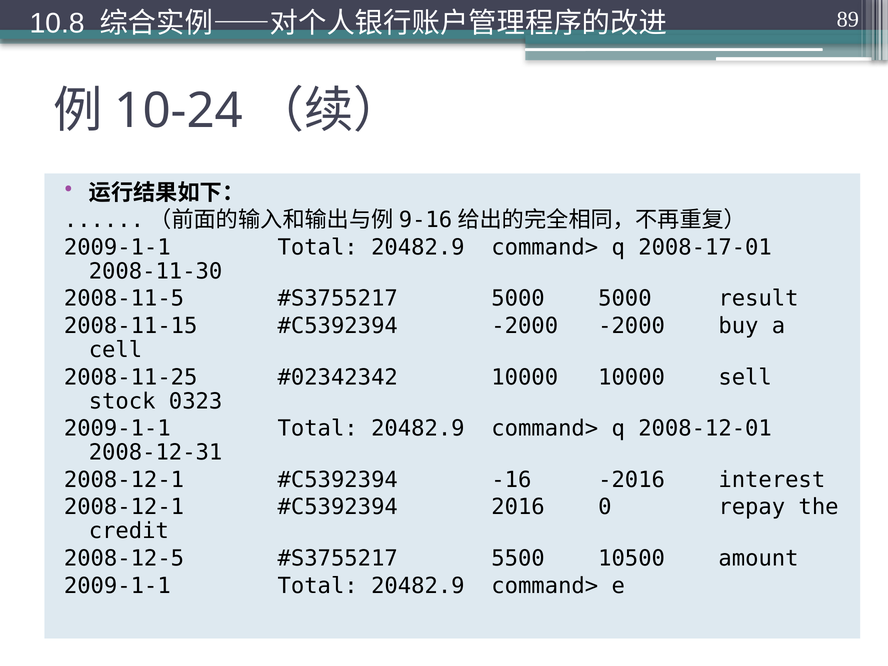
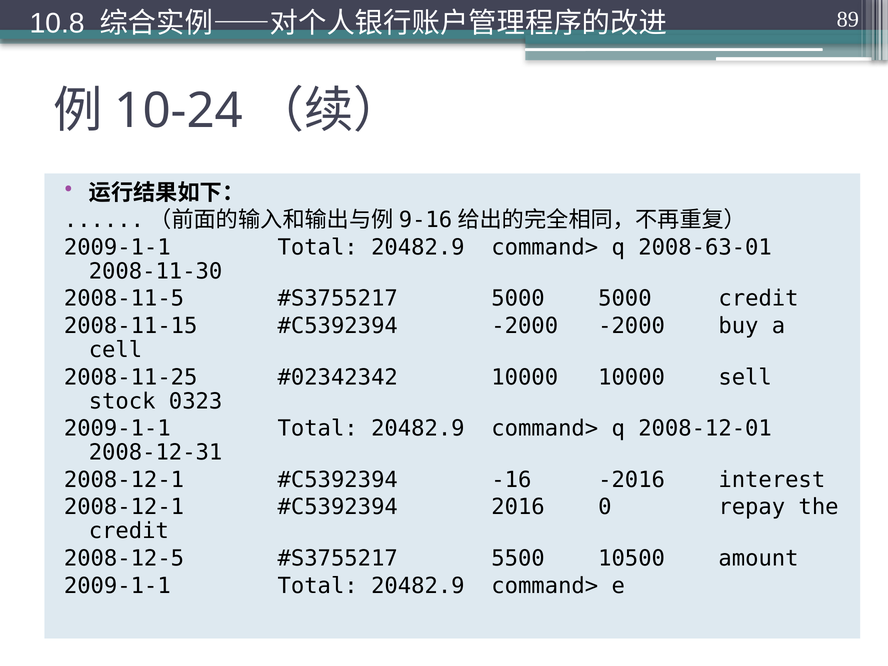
2008-17-01: 2008-17-01 -> 2008-63-01 (705, 247)
5000 result: result -> credit (759, 299)
